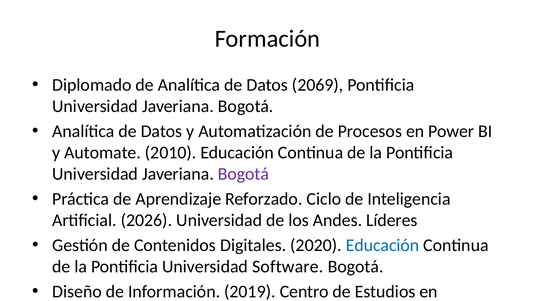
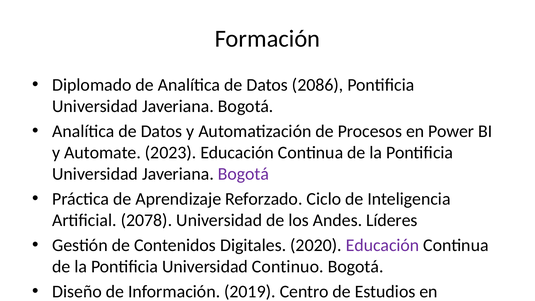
2069: 2069 -> 2086 (318, 85)
Automate 2010: 2010 -> 2023 (171, 153)
2026: 2026 -> 2078 (146, 220)
Educación colour: blue -> purple (382, 245)
Universidad Software: Software -> Continuo (288, 267)
